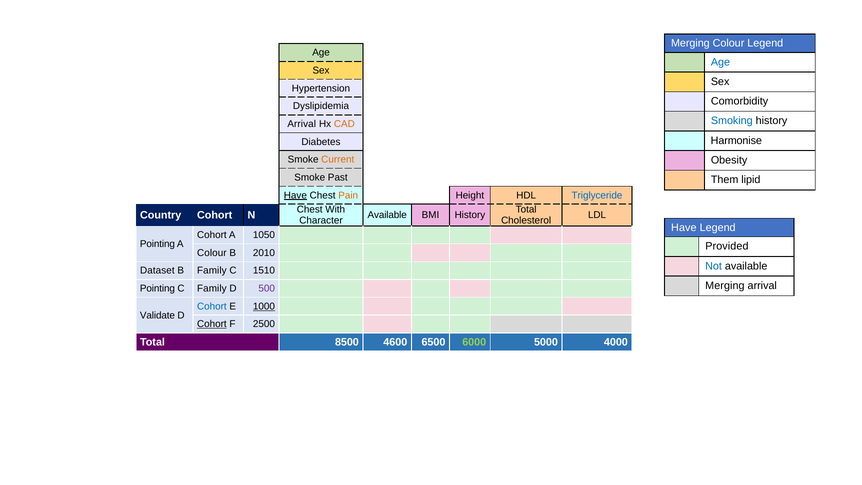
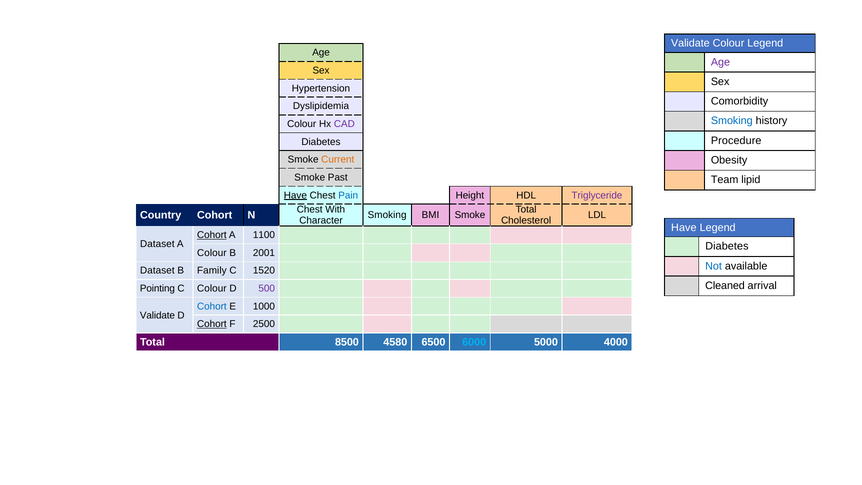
Merging: Merging -> Validate (690, 43)
Age colour: blue -> purple (720, 62)
Arrival: Arrival -> Colour (302, 124)
CAD colour: orange -> purple (344, 124)
Harmonise: Harmonise -> Procedure (736, 140)
Them: Them -> Team (725, 180)
Pain colour: orange -> blue (348, 195)
Triglyceride colour: blue -> purple (597, 195)
Available: Available -> Smoking (387, 215)
BMI History: History -> Smoke (470, 215)
Cohort underline: none -> present (212, 235)
1050: 1050 -> 1100 (264, 235)
Pointing: Pointing -> Dataset (157, 244)
Provided: Provided -> Diabetes (727, 246)
2010: 2010 -> 2001 (264, 253)
1510: 1510 -> 1520 (264, 271)
Merging: Merging -> Cleaned (725, 286)
C Family: Family -> Colour (212, 288)
1000 underline: present -> none (264, 306)
4600: 4600 -> 4580 (395, 342)
6000 colour: light green -> light blue (474, 342)
